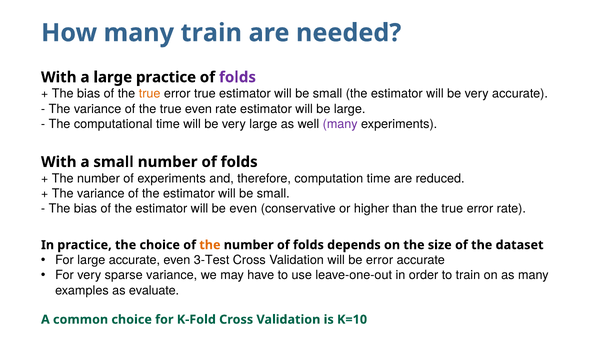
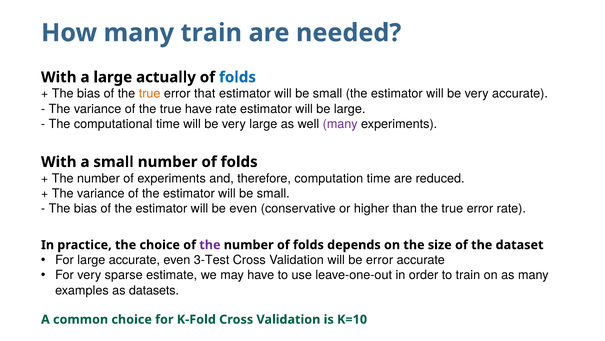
large practice: practice -> actually (166, 77)
folds colour: purple -> blue (238, 77)
error true: true -> that (205, 94)
true even: even -> have (198, 109)
the colour: orange -> purple (210, 244)
sparse variance: variance -> estimate (172, 275)
evaluate: evaluate -> datasets (154, 290)
